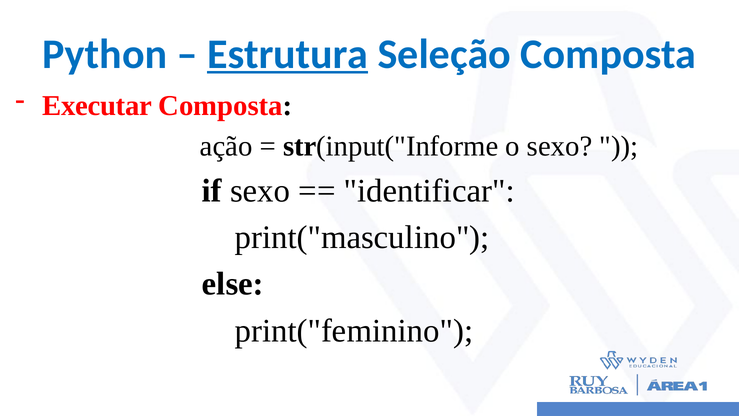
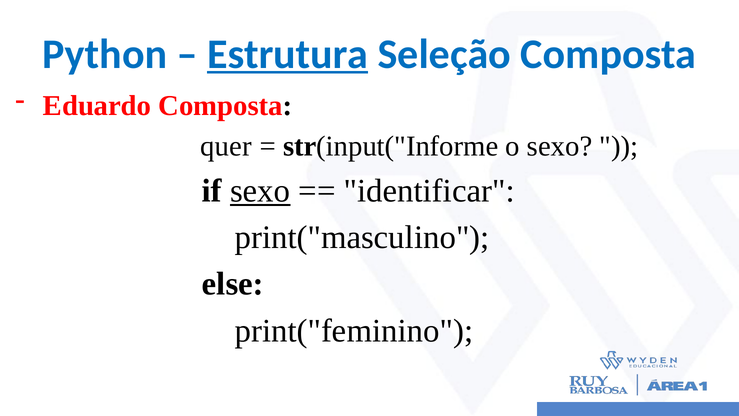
Executar: Executar -> Eduardo (97, 105)
ação: ação -> quer (226, 146)
sexo underline: none -> present (260, 191)
